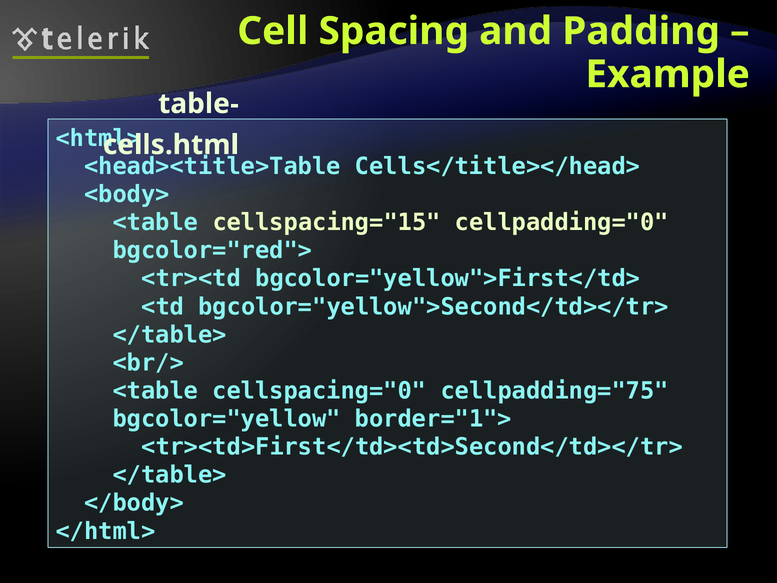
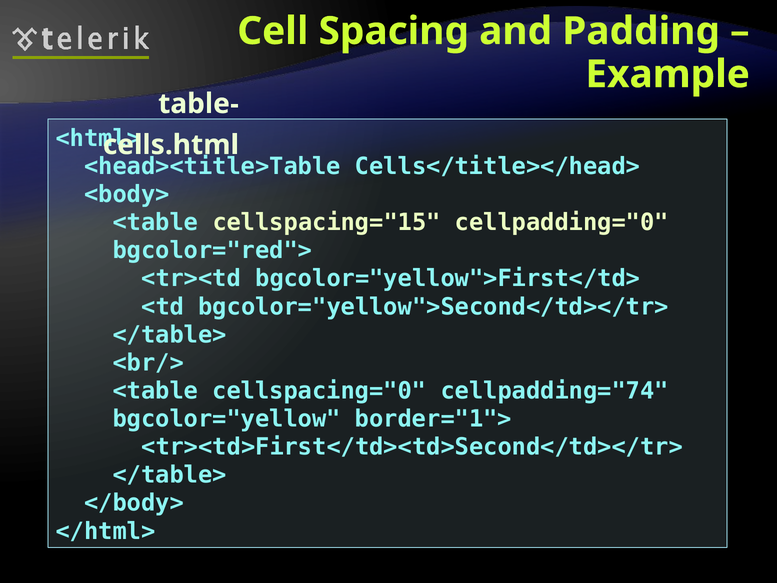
cellpadding="75: cellpadding="75 -> cellpadding="74 (555, 391)
